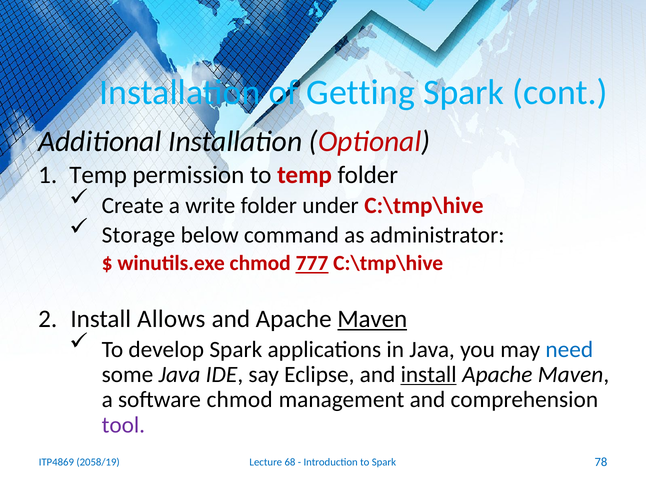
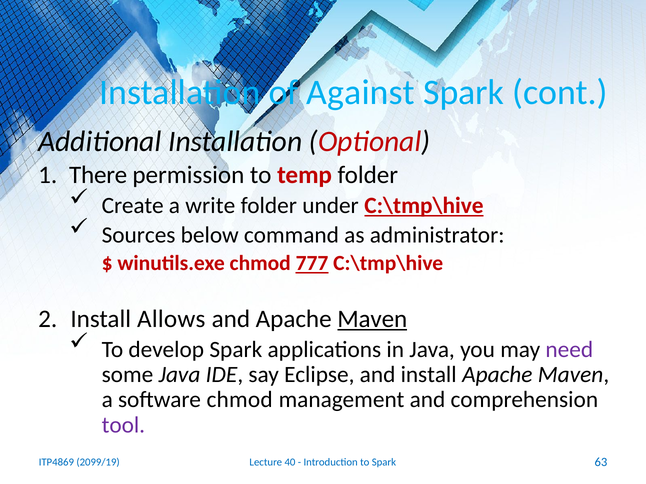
Getting: Getting -> Against (361, 93)
Temp: Temp -> There (98, 175)
C:\tmp\hive underline: none -> present (424, 206)
Storage: Storage -> Sources (139, 235)
need colour: blue -> purple (569, 350)
install underline: present -> none (429, 375)
68: 68 -> 40 (290, 463)
78: 78 -> 63 (601, 463)
2058/19: 2058/19 -> 2099/19 (98, 463)
